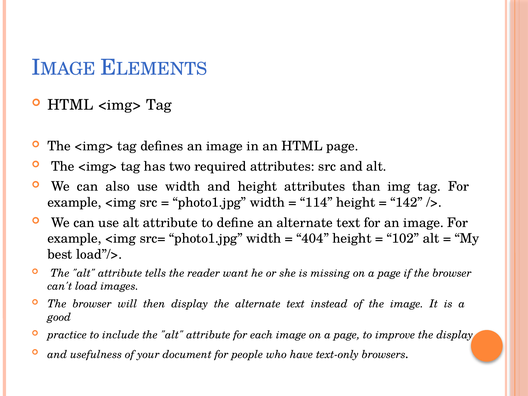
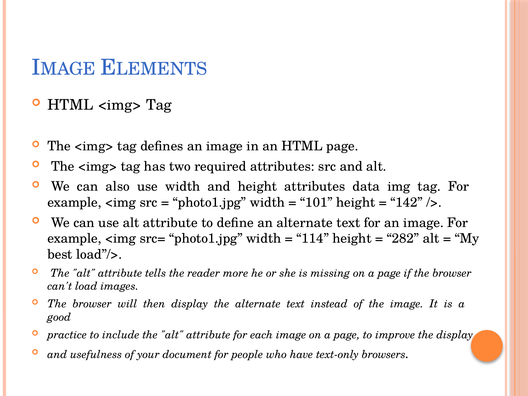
than: than -> data (366, 187)
114: 114 -> 101 (316, 202)
404: 404 -> 114 (313, 239)
102: 102 -> 282 (403, 239)
want: want -> more (236, 273)
